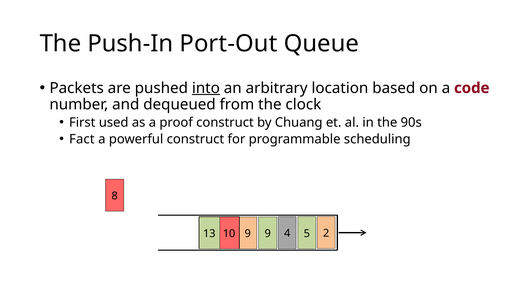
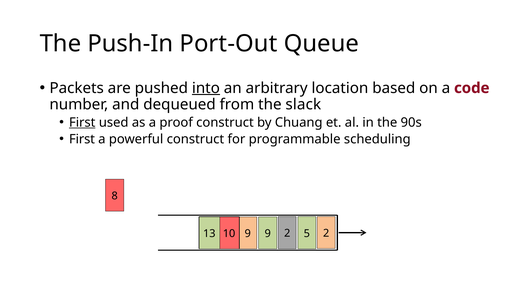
clock: clock -> slack (303, 104)
First underline: none -> present (82, 122)
Fact: Fact -> First (82, 139)
9 4: 4 -> 2 (287, 233)
